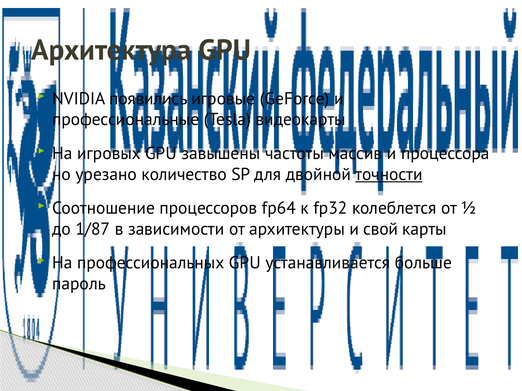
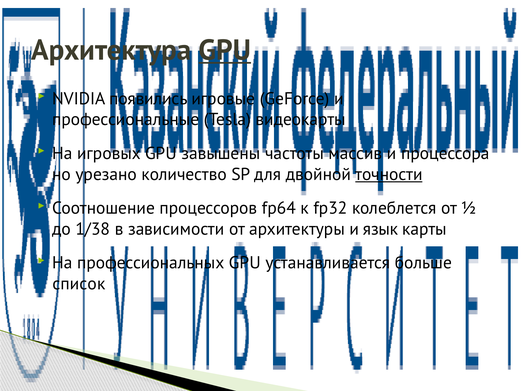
GPU underline: none -> present (225, 50)
1/87: 1/87 -> 1/38 (93, 229)
свой: свой -> язык (381, 229)
пароль: пароль -> список (79, 284)
